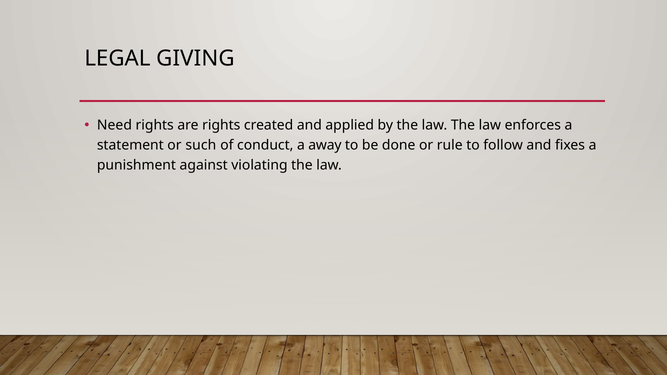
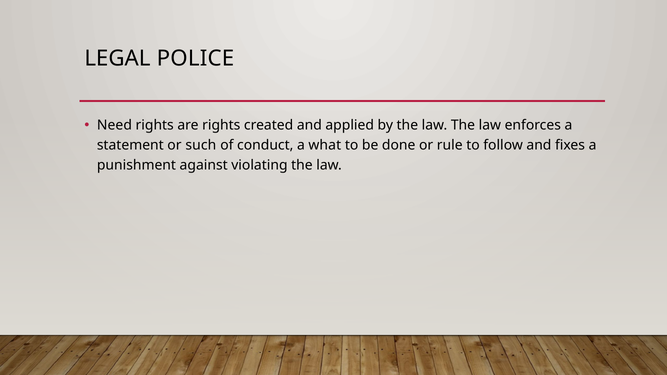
GIVING: GIVING -> POLICE (195, 58)
away: away -> what (325, 145)
